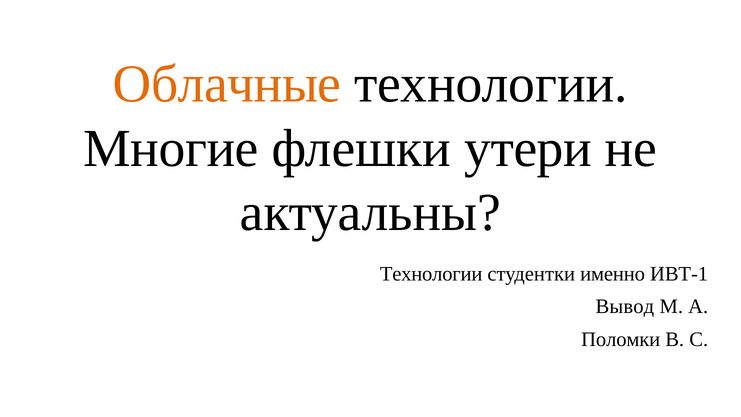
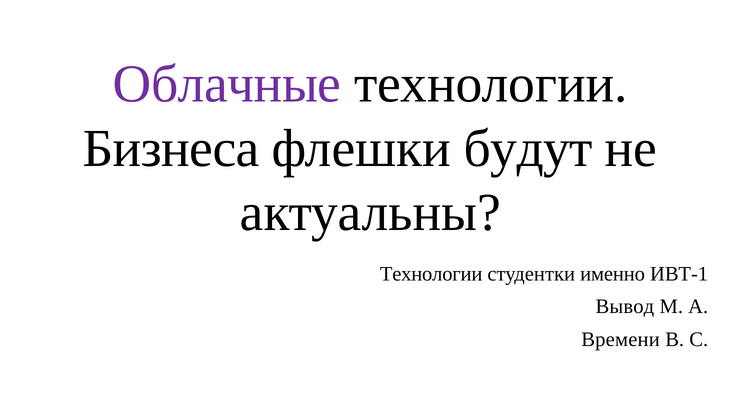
Облачные colour: orange -> purple (227, 84)
Многие: Многие -> Бизнеса (171, 148)
утери: утери -> будут (528, 148)
Поломки: Поломки -> Времени (621, 339)
